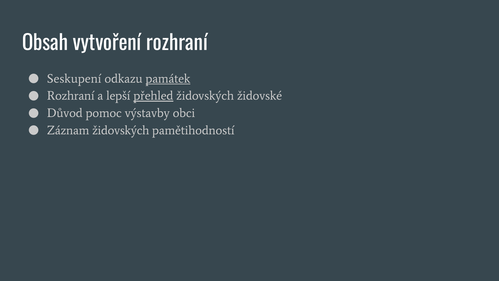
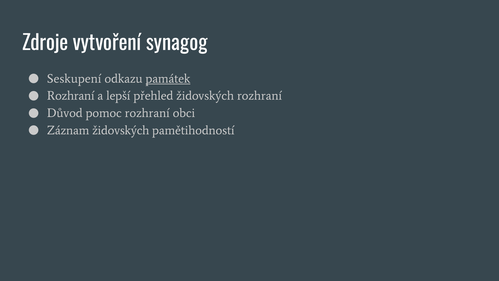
Obsah: Obsah -> Zdroje (45, 43)
vytvoření rozhraní: rozhraní -> synagog (177, 43)
přehled underline: present -> none (153, 96)
židovských židovské: židovské -> rozhraní (260, 96)
pomoc výstavby: výstavby -> rozhraní (147, 113)
